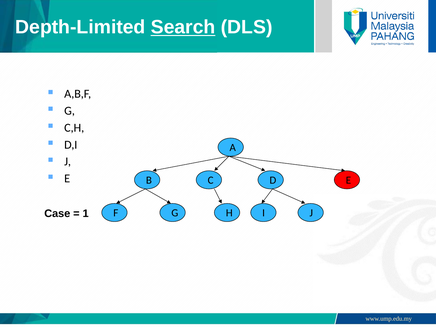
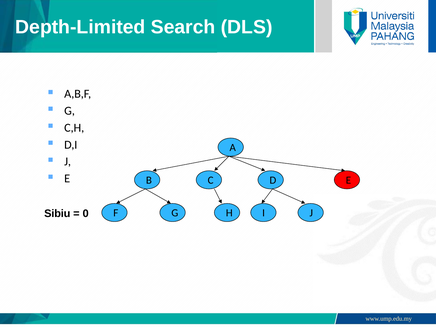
Search underline: present -> none (183, 27)
Case: Case -> Sibiu (57, 214)
1: 1 -> 0 (86, 214)
